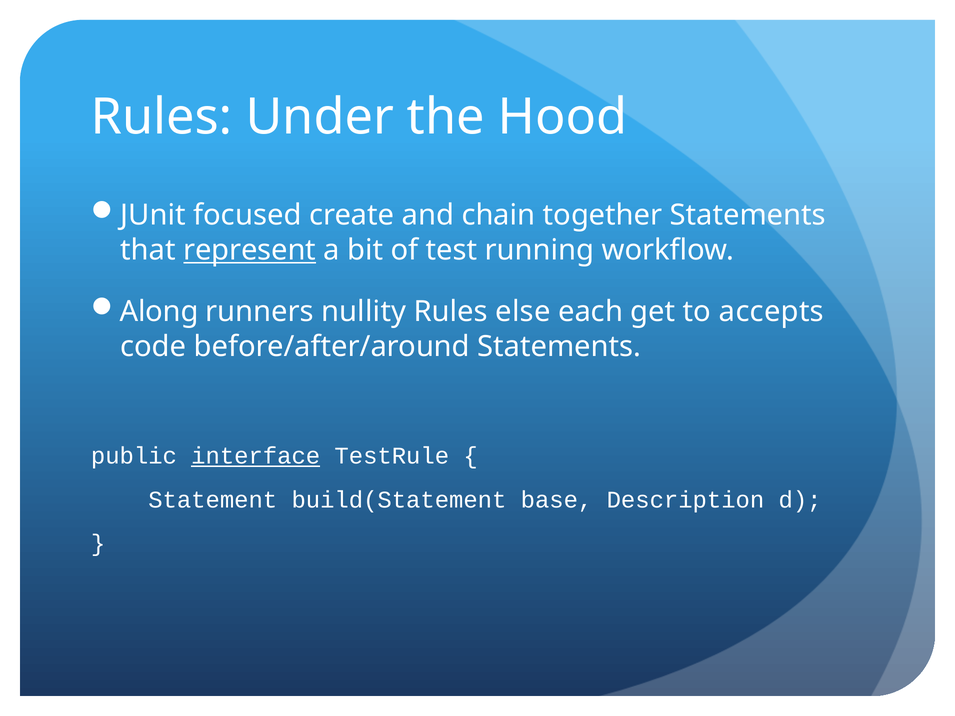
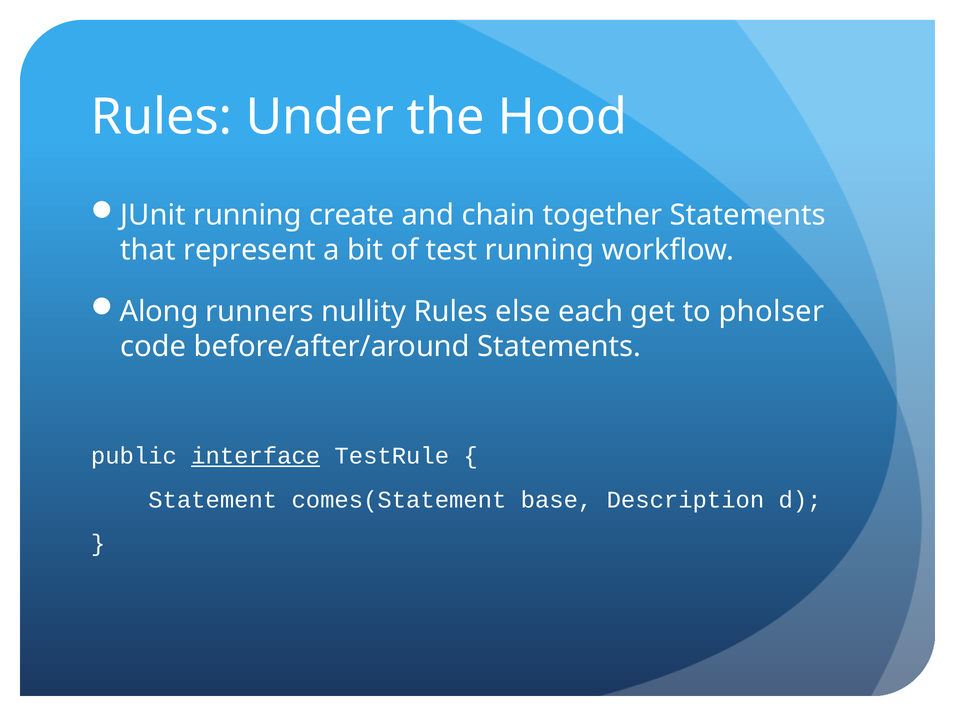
JUnit focused: focused -> running (247, 215)
represent underline: present -> none (250, 250)
accepts: accepts -> pholser (771, 312)
build(Statement: build(Statement -> comes(Statement (399, 500)
